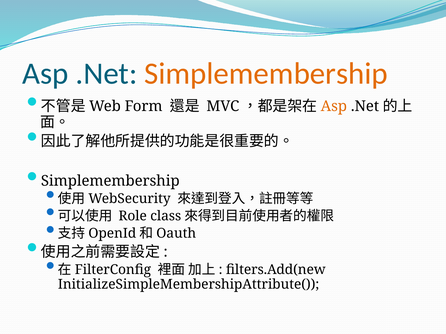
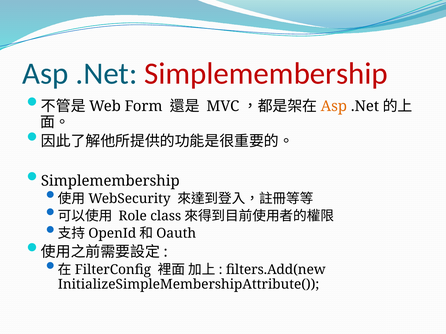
Simplemembership colour: orange -> red (266, 74)
